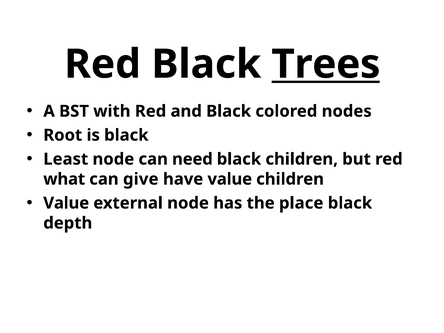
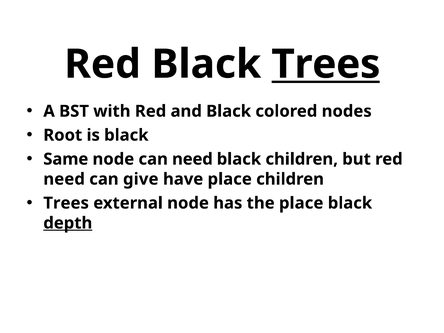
Least: Least -> Same (66, 159)
what: what -> need (64, 179)
have value: value -> place (230, 179)
Value: Value -> Trees (66, 203)
depth underline: none -> present (68, 223)
